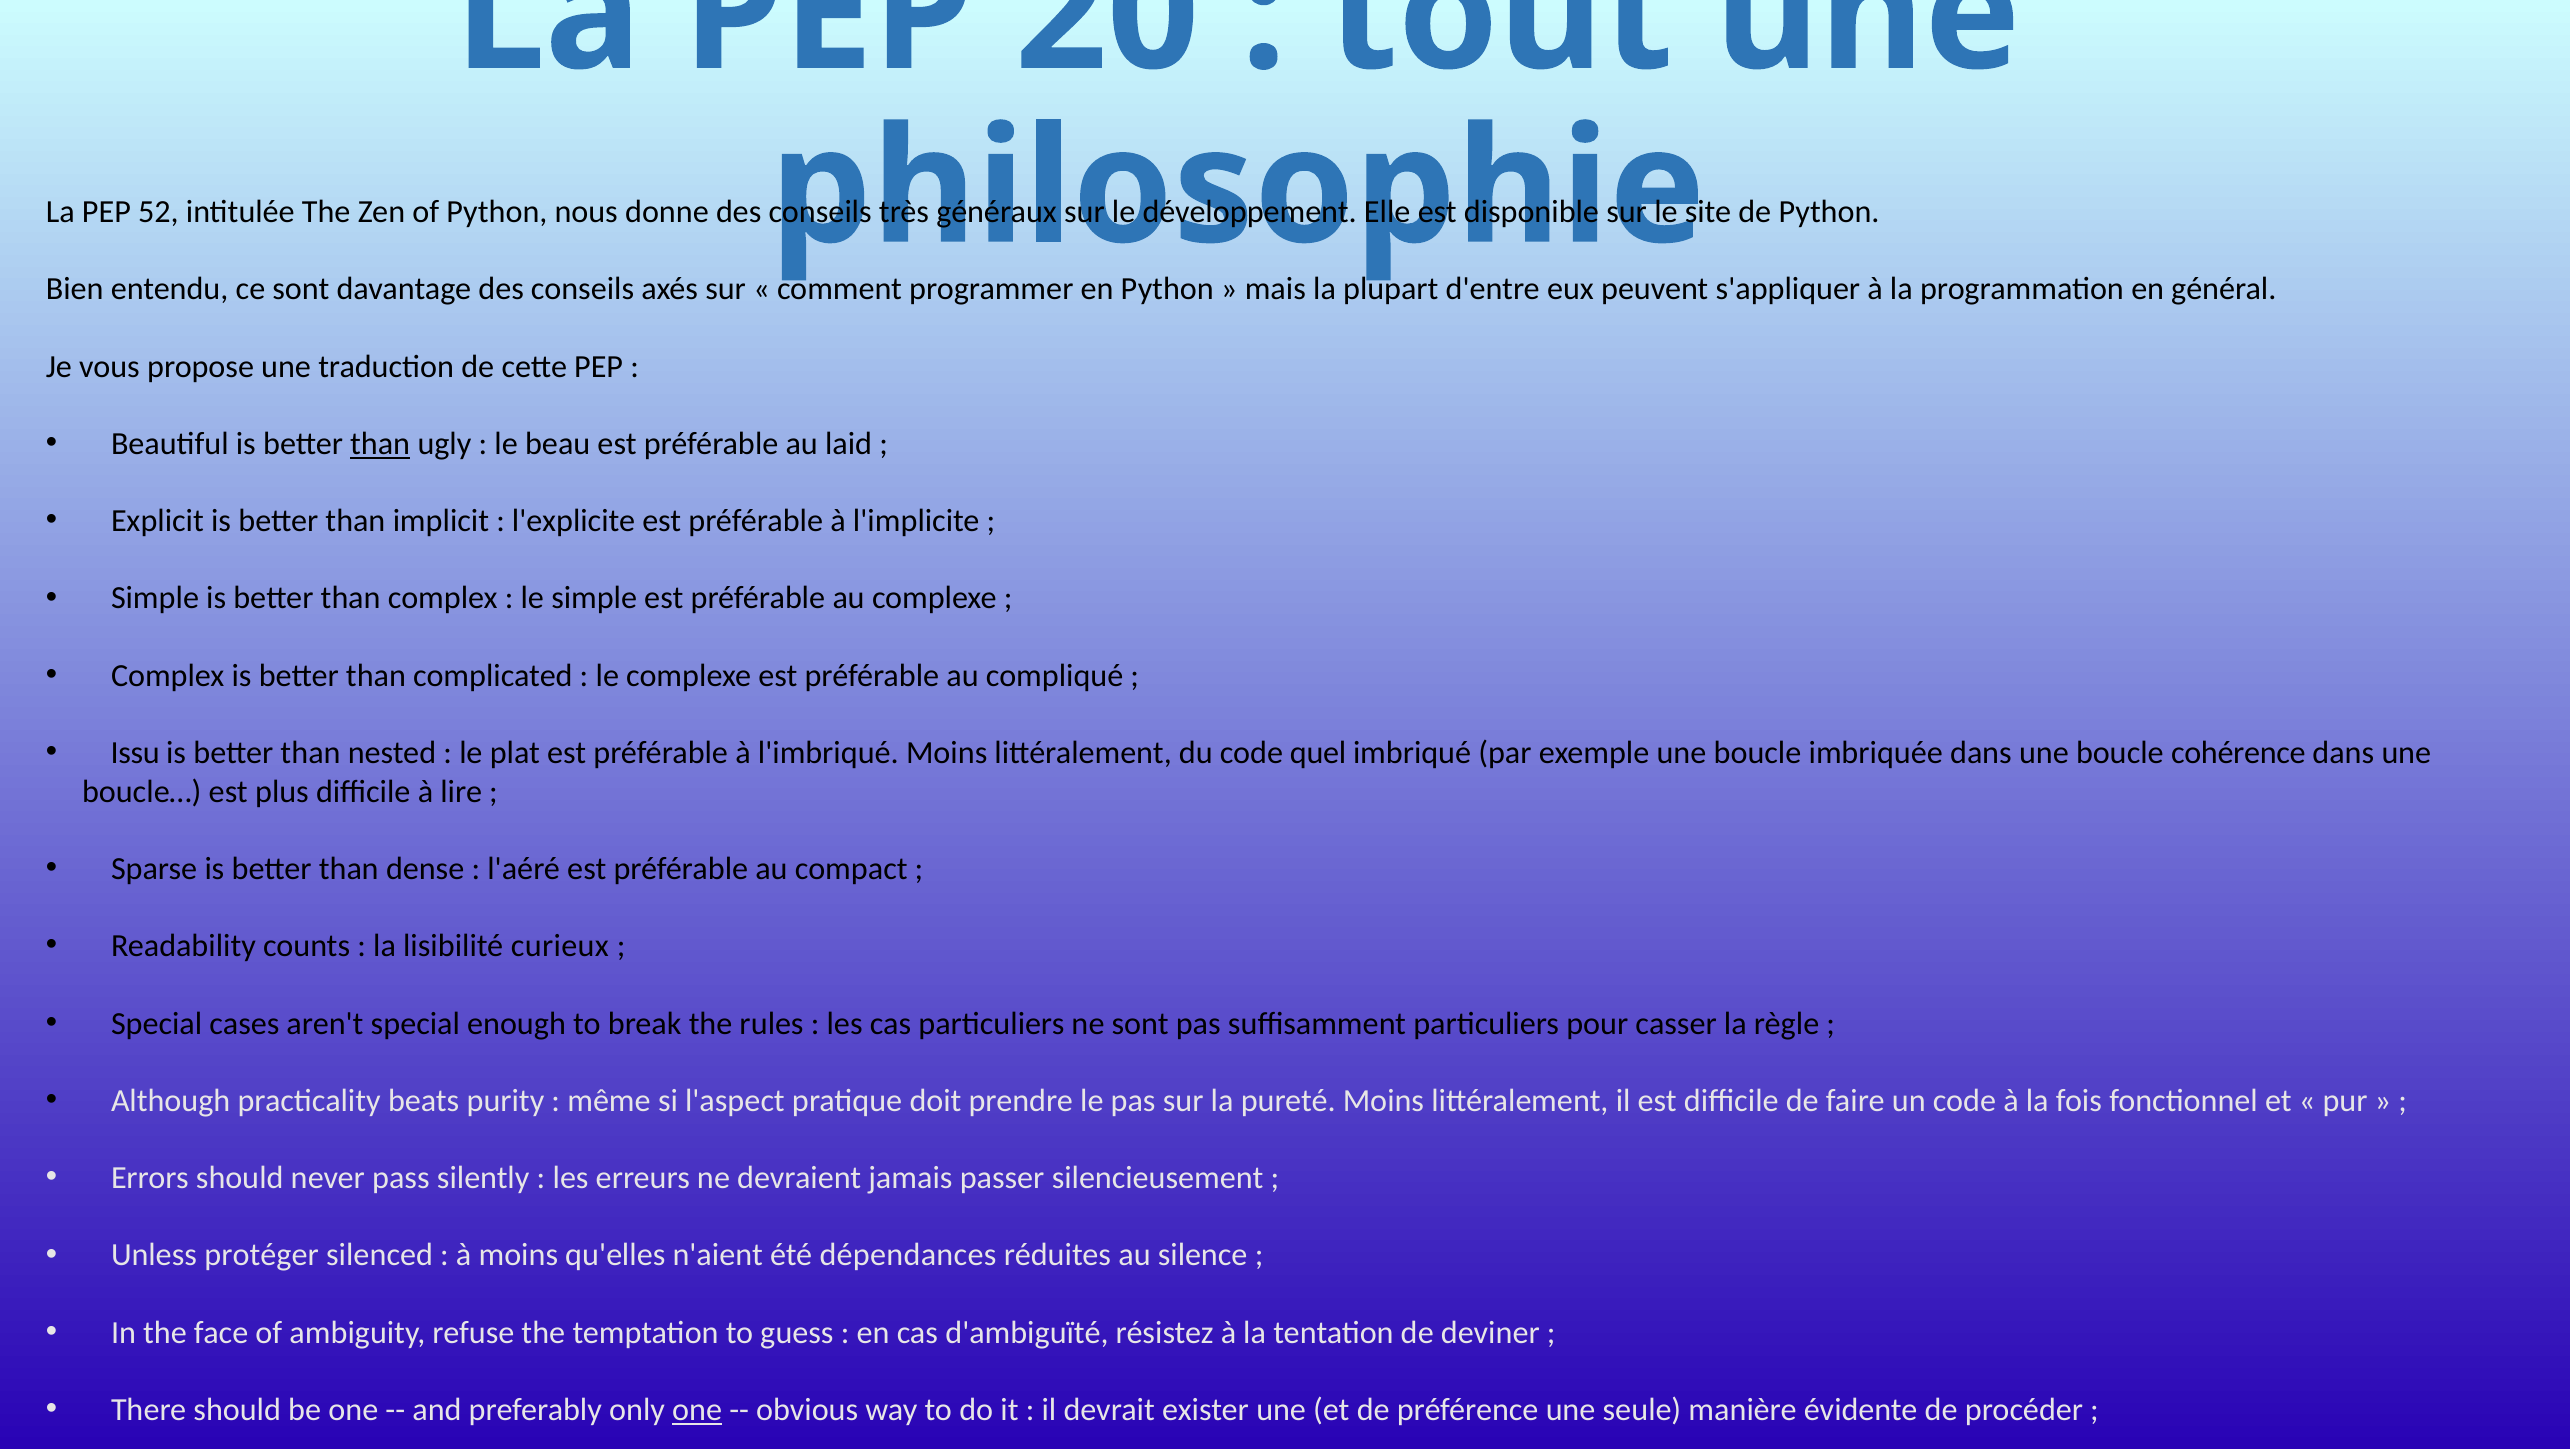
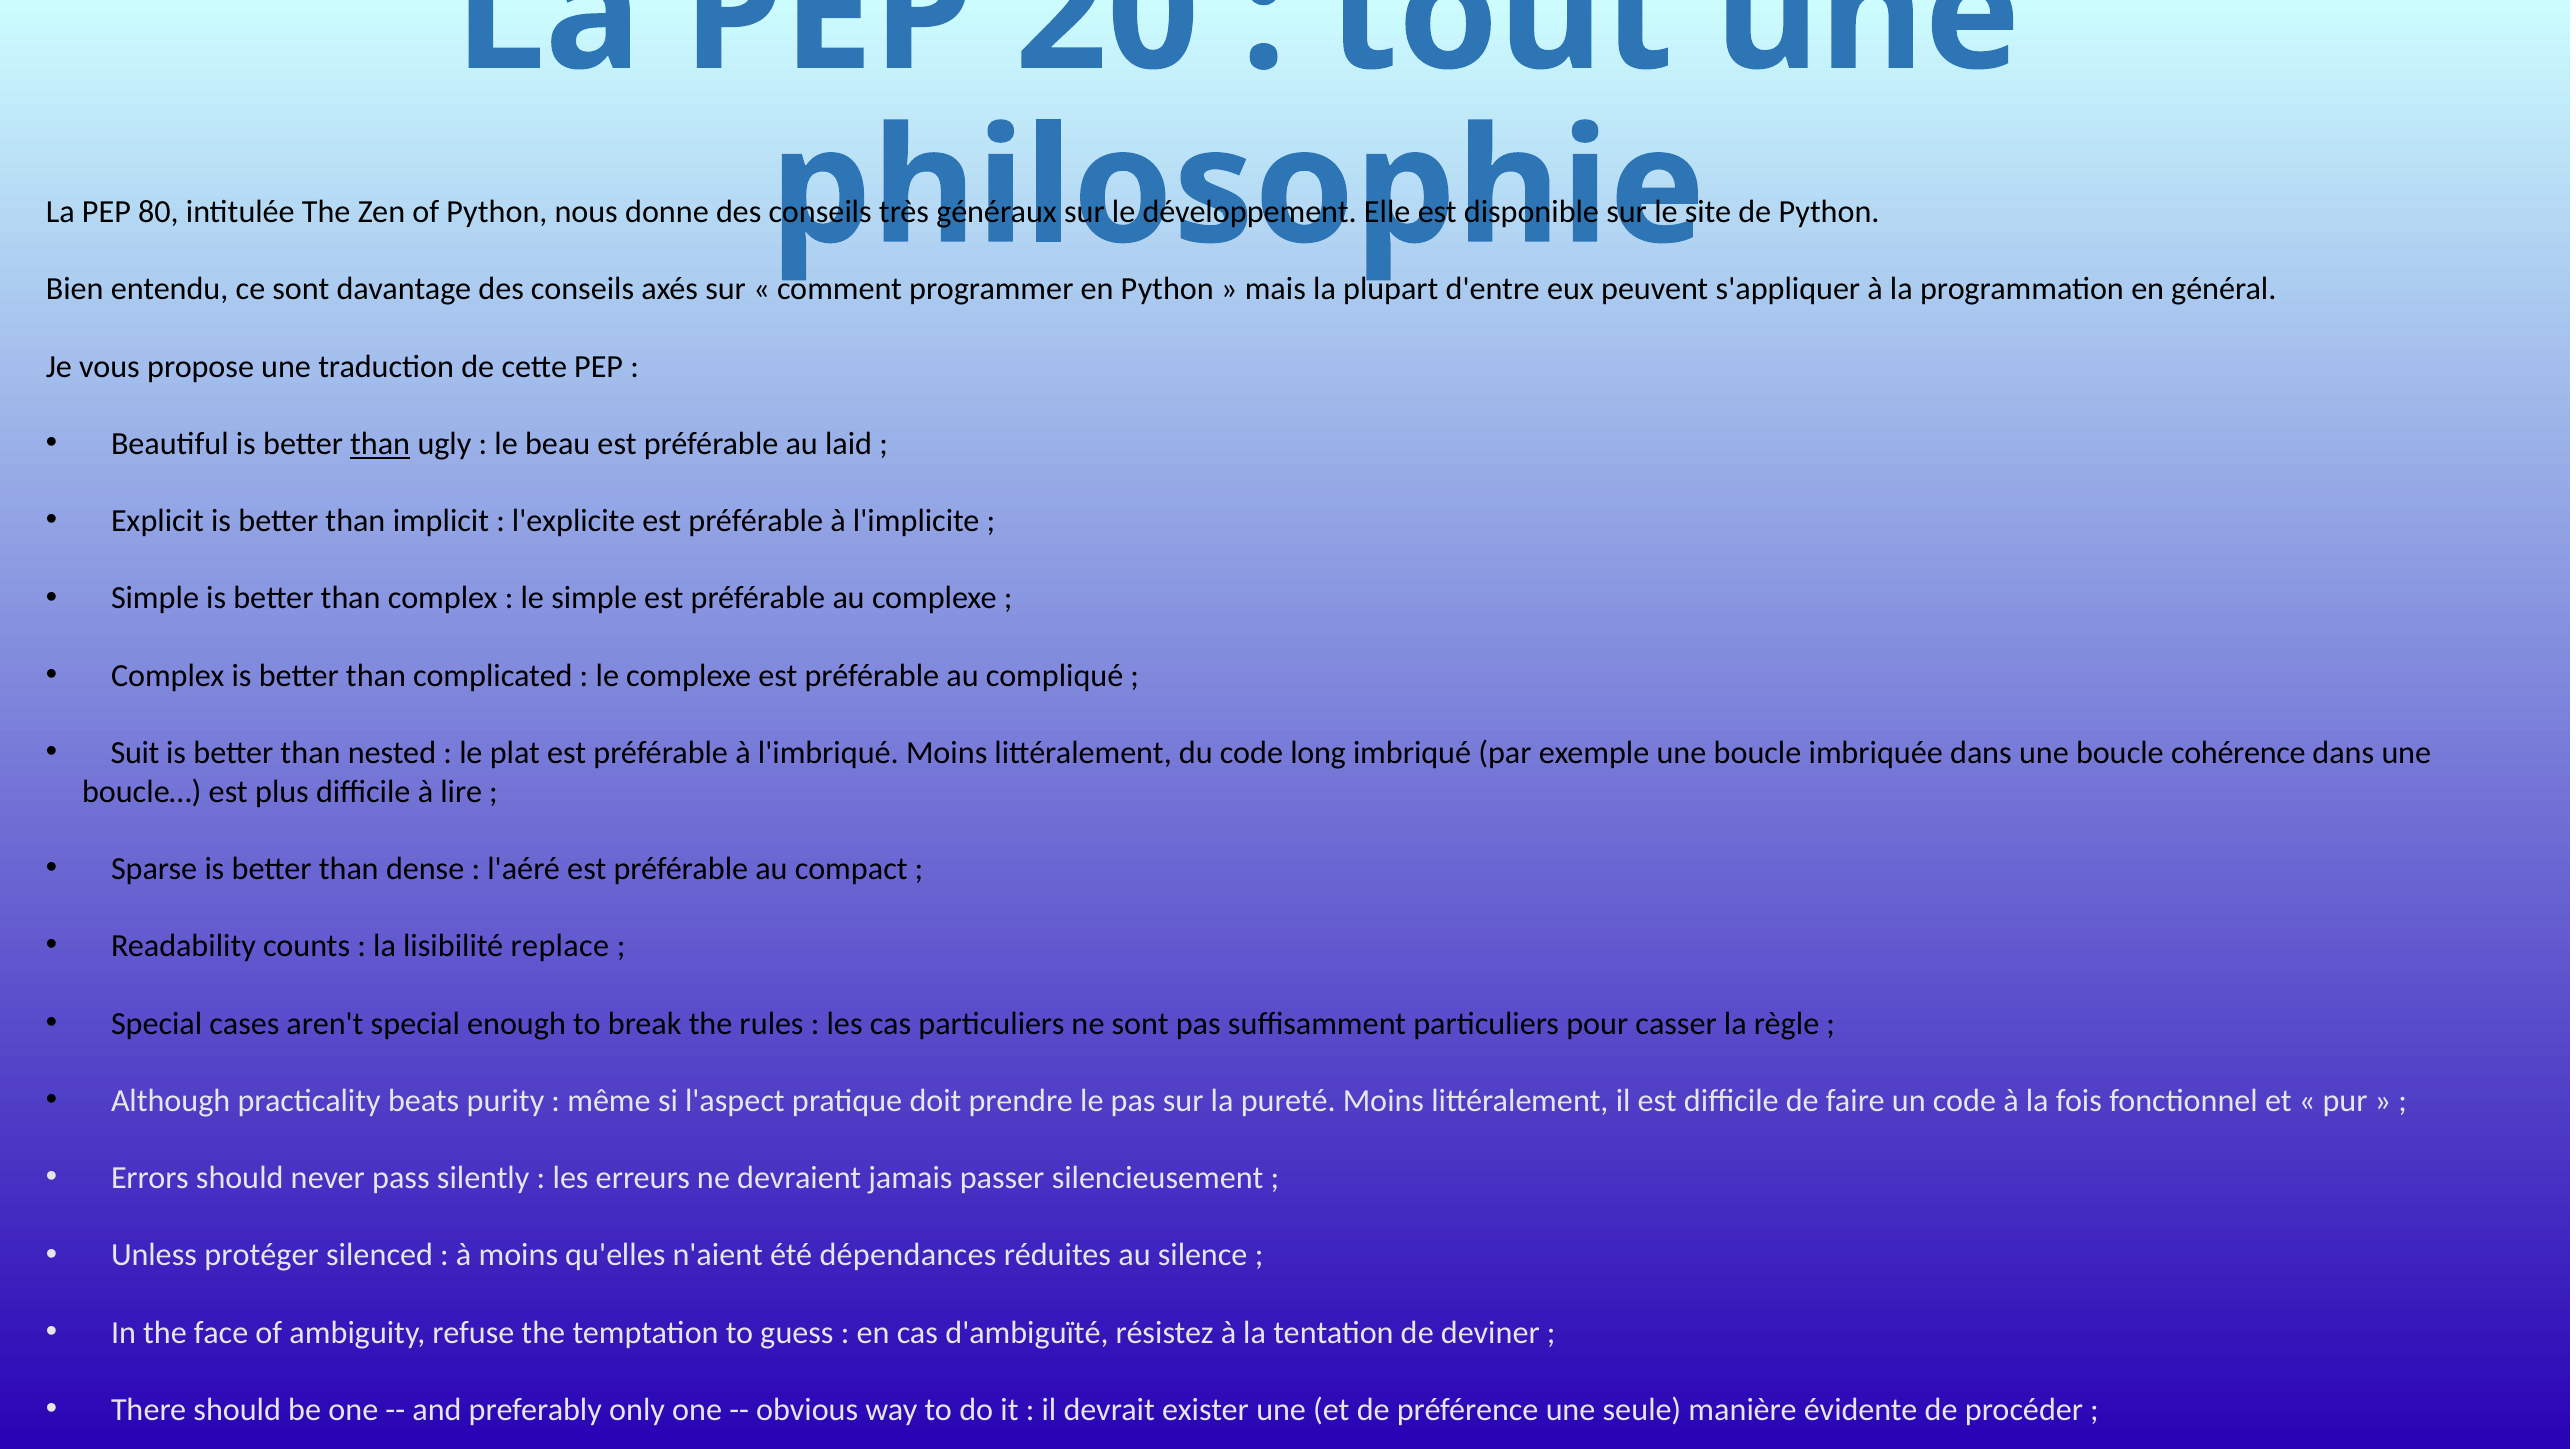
52: 52 -> 80 (158, 212)
Issu: Issu -> Suit (135, 753)
quel: quel -> long (1318, 753)
curieux: curieux -> replace (560, 946)
one underline: present -> none (697, 1410)
